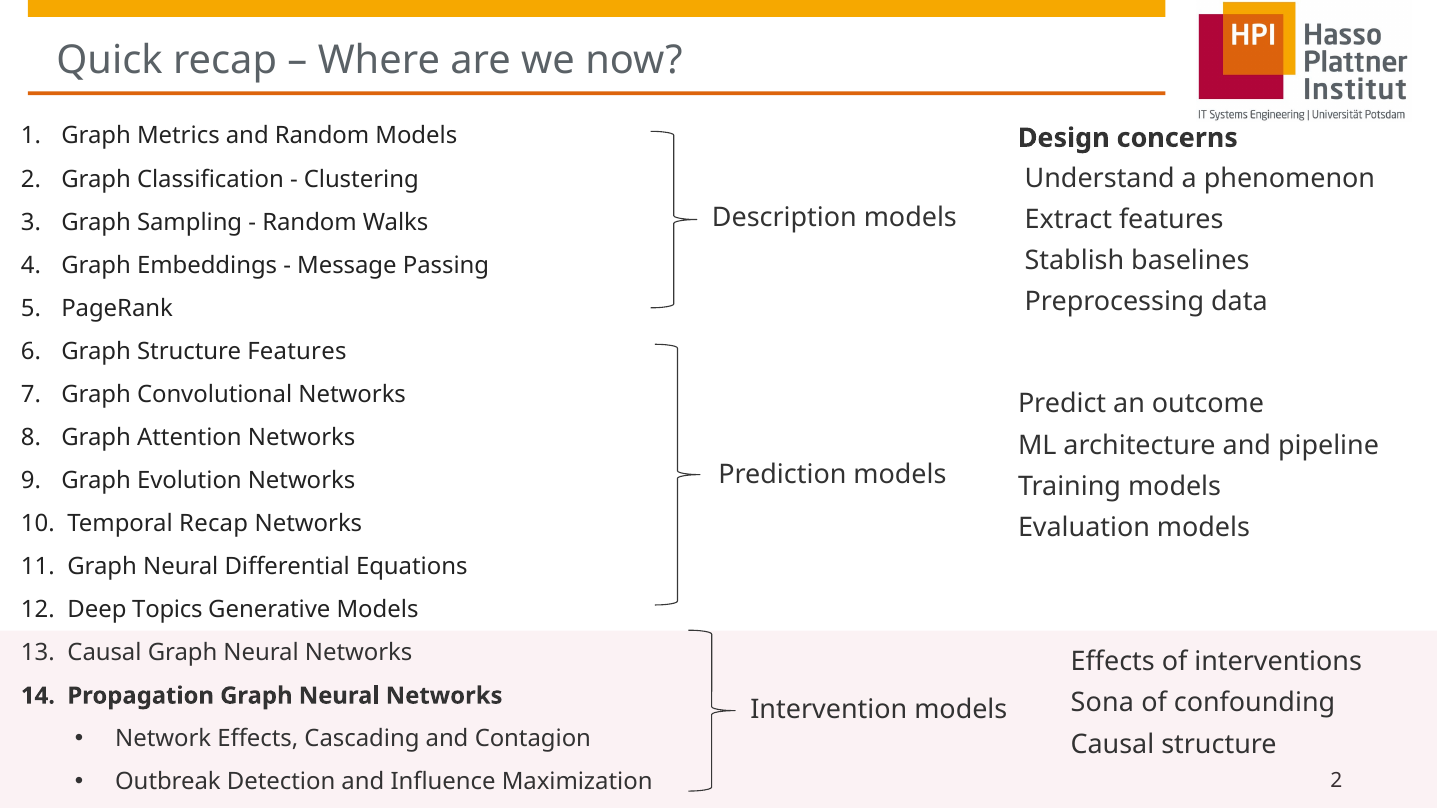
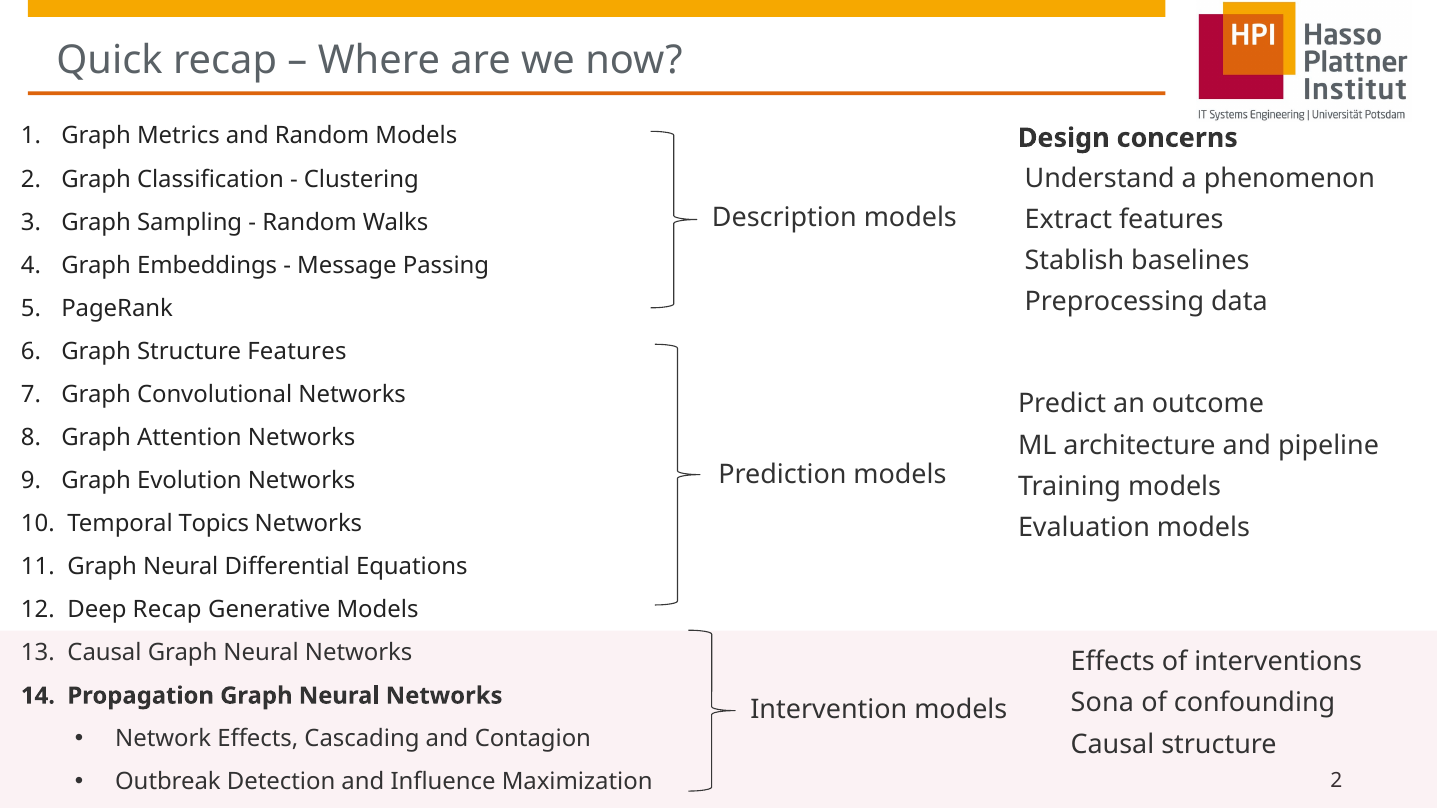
Temporal Recap: Recap -> Topics (214, 524)
Deep Topics: Topics -> Recap (167, 610)
